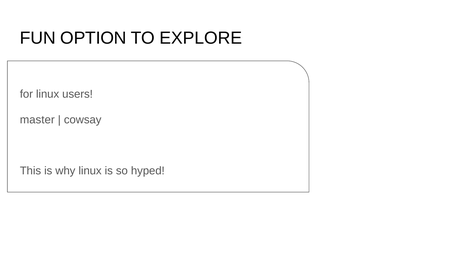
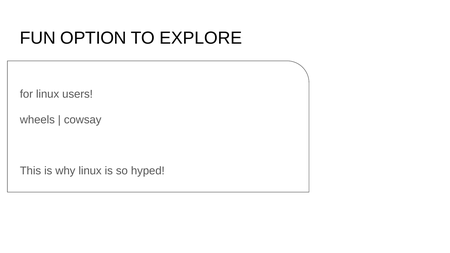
master: master -> wheels (37, 120)
